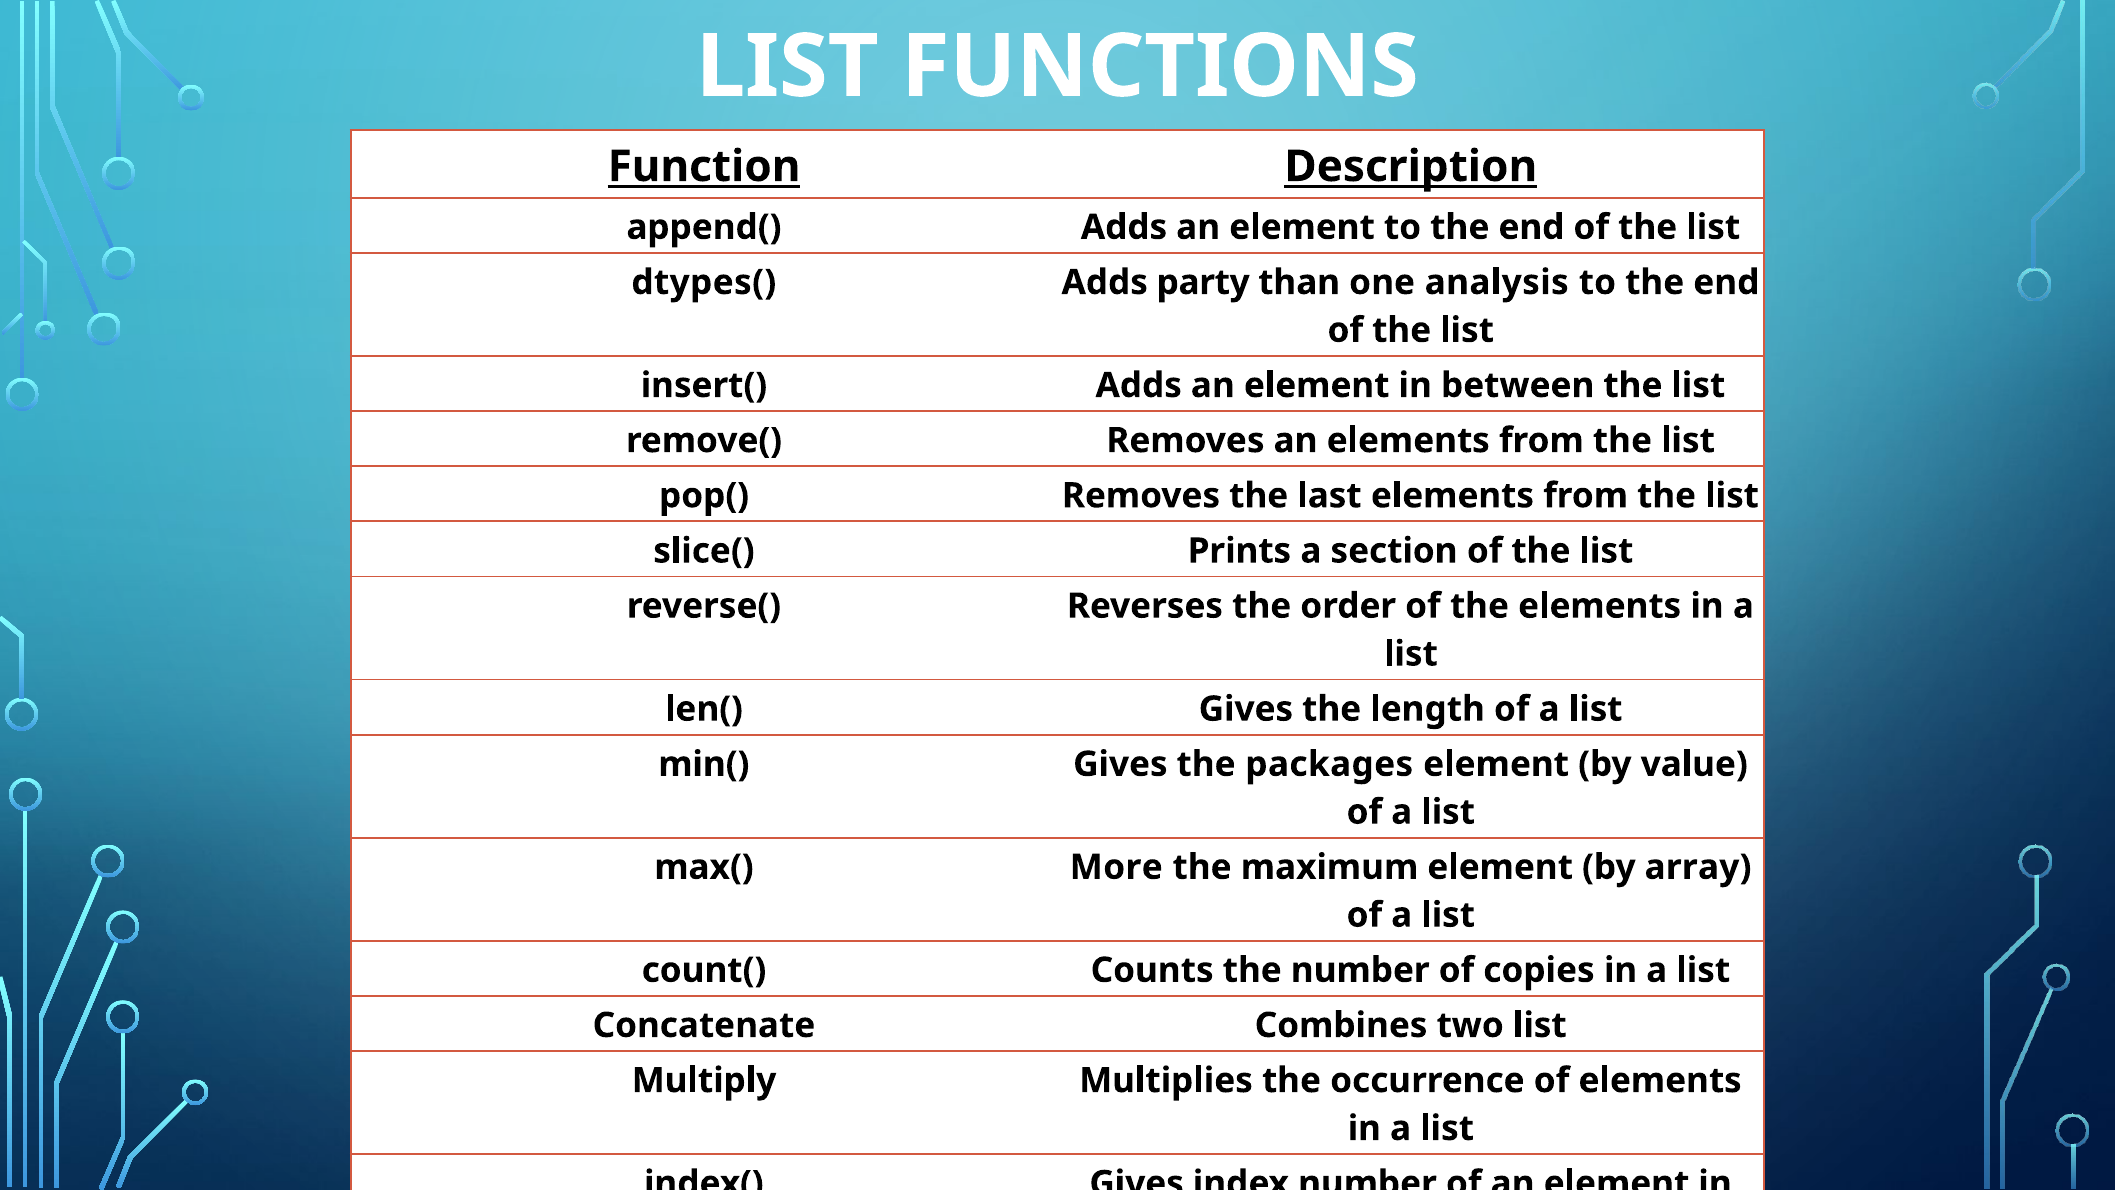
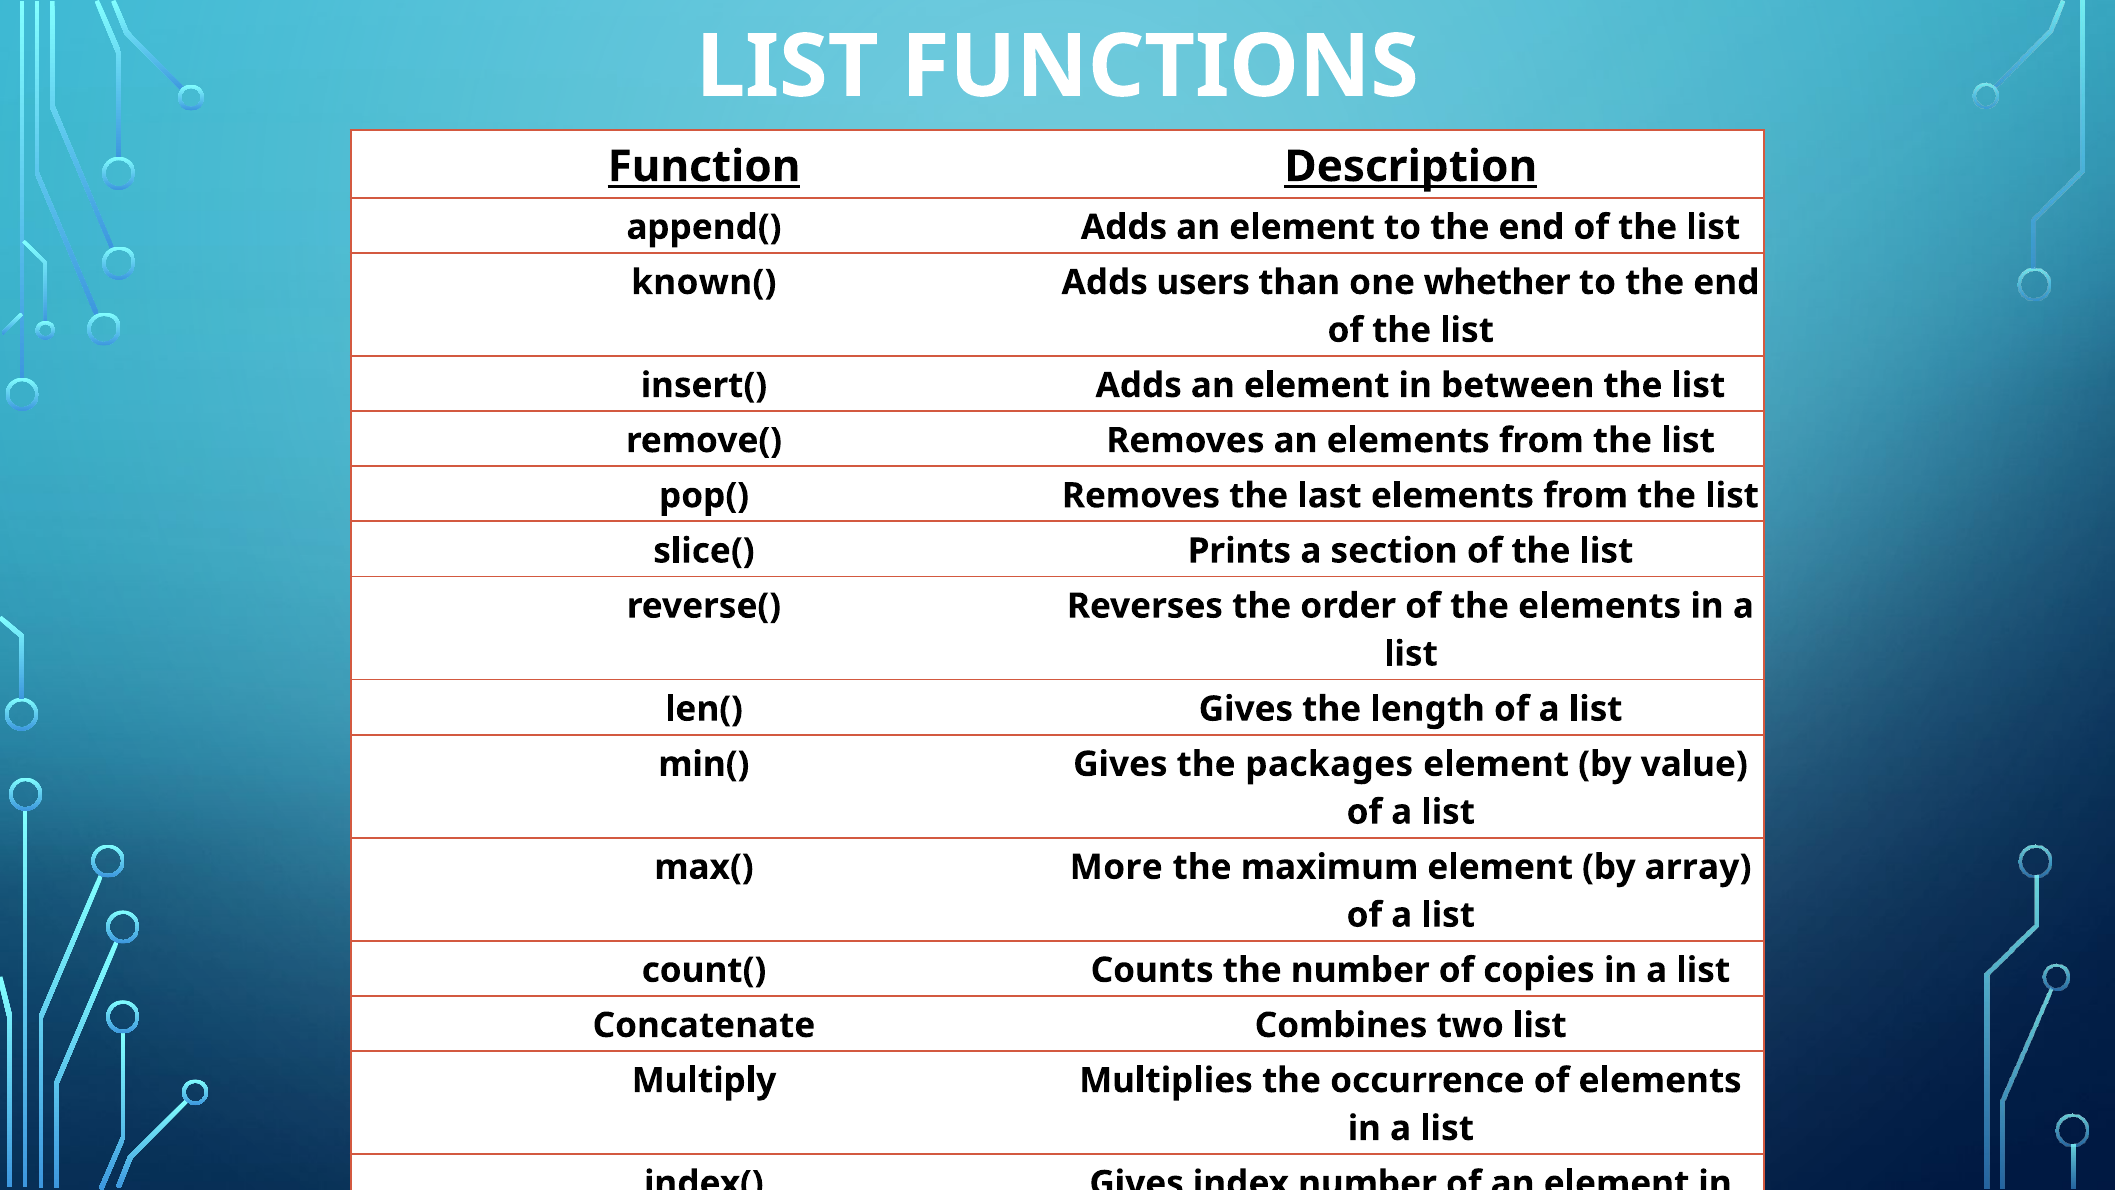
dtypes(: dtypes( -> known( (704, 282)
party: party -> users (1203, 282)
analysis: analysis -> whether (1497, 282)
